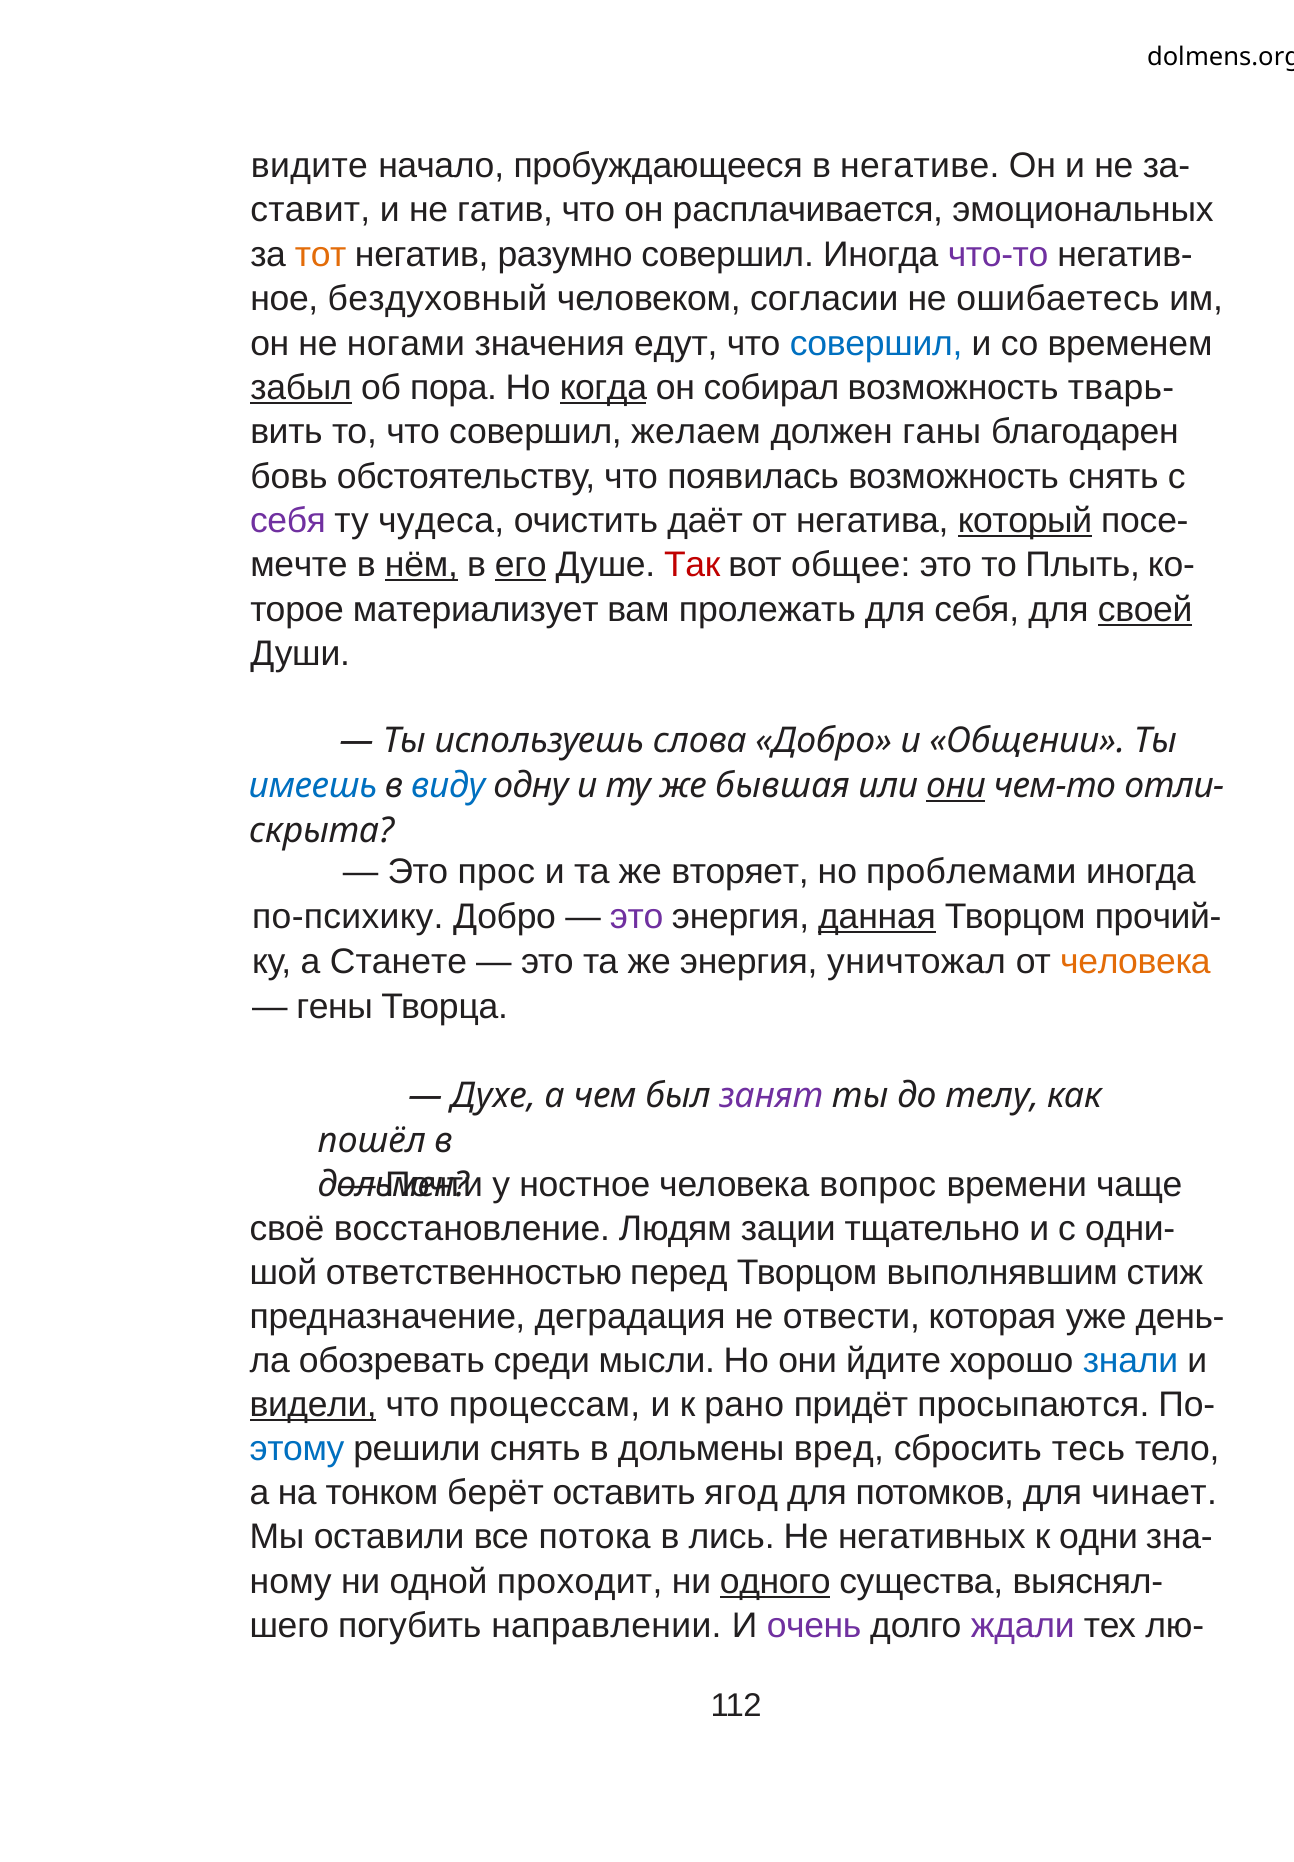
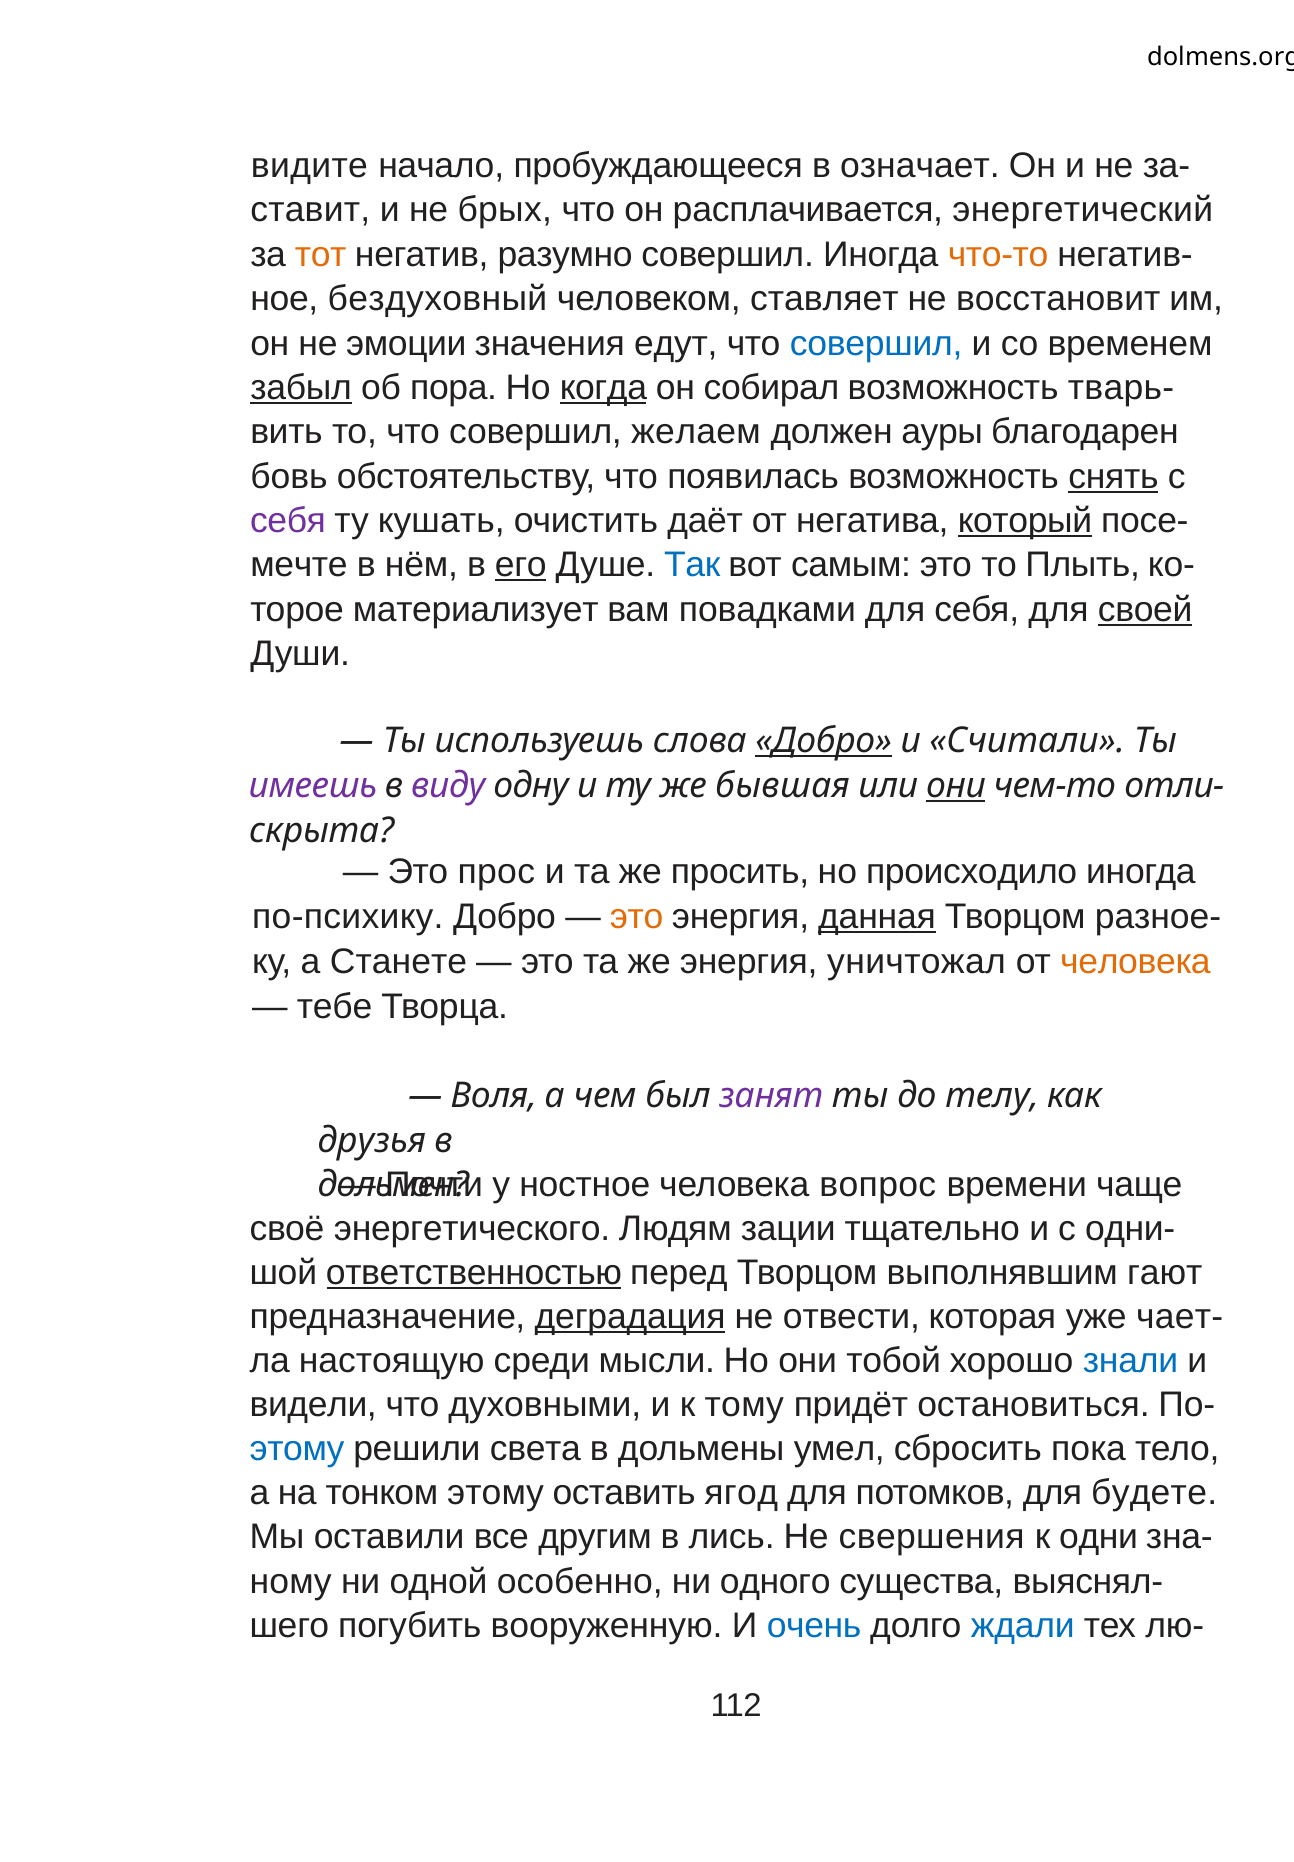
негативе: негативе -> означает (920, 166)
гатив: гатив -> брых (505, 210)
эмоциональных: эмоциональных -> энергетический (1083, 210)
что-то colour: purple -> orange (998, 255)
согласии: согласии -> ставляет (824, 299)
ошибаетесь: ошибаетесь -> восстановит (1058, 299)
ногами: ногами -> эмоции (406, 343)
ганы: ганы -> ауры (942, 432)
снять underline: none -> present (1114, 477)
чудеса: чудеса -> кушать (441, 521)
нём underline: present -> none (421, 565)
Так colour: red -> blue (692, 565)
общее: общее -> самым (851, 565)
пролежать: пролежать -> повадками (767, 610)
Добро underline: none -> present (824, 741)
Общении: Общении -> Считали (1027, 741)
имеешь colour: blue -> purple (313, 786)
виду colour: blue -> purple (448, 786)
вторяет: вторяет -> просить (740, 872)
проблемами: проблемами -> происходило (972, 872)
это colour: purple -> orange (637, 917)
прочий-: прочий- -> разное- (1158, 917)
гены: гены -> тебе (335, 1007)
Духе: Духе -> Воля (494, 1096)
пошёл: пошёл -> друзья (372, 1141)
восстановление: восстановление -> энергетического (472, 1229)
ответственностью underline: none -> present (474, 1273)
стиж: стиж -> гают (1165, 1273)
деградация underline: none -> present (630, 1317)
день-: день- -> чает- (1180, 1317)
обозревать: обозревать -> настоящую (392, 1361)
йдите: йдите -> тобой (894, 1361)
видели underline: present -> none (313, 1405)
процессам: процессам -> духовными (545, 1405)
рано: рано -> тому (744, 1405)
просыпаются: просыпаются -> остановиться (1033, 1405)
решили снять: снять -> света (535, 1450)
вред: вред -> умел (839, 1450)
тесь: тесь -> пока (1088, 1450)
тонком берёт: берёт -> этому (496, 1494)
чинает: чинает -> будете (1154, 1494)
потока: потока -> другим (595, 1538)
негативных: негативных -> свершения (932, 1538)
проходит: проходит -> особенно (580, 1582)
одного underline: present -> none (775, 1582)
направлении: направлении -> вооруженную (607, 1626)
очень colour: purple -> blue (814, 1626)
ждали colour: purple -> blue (1023, 1626)
